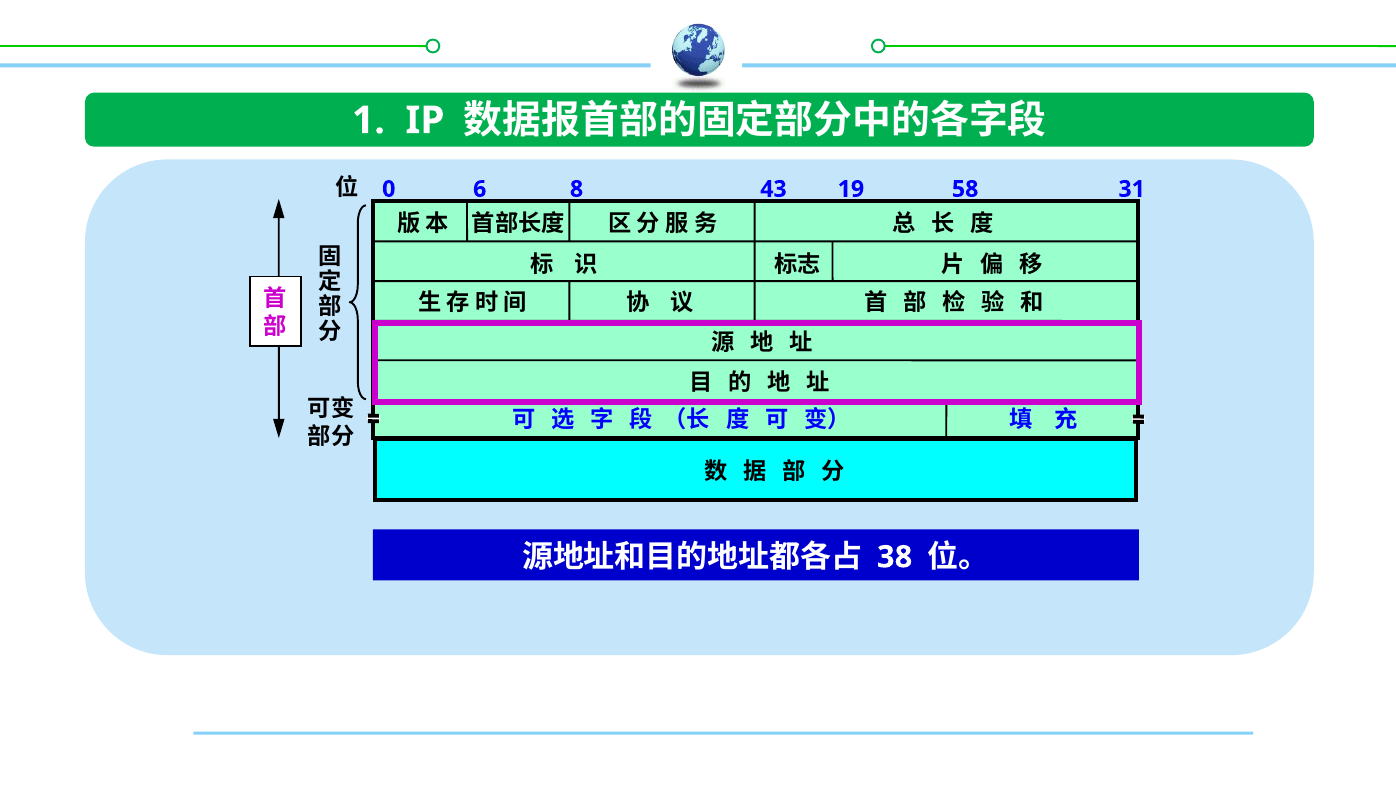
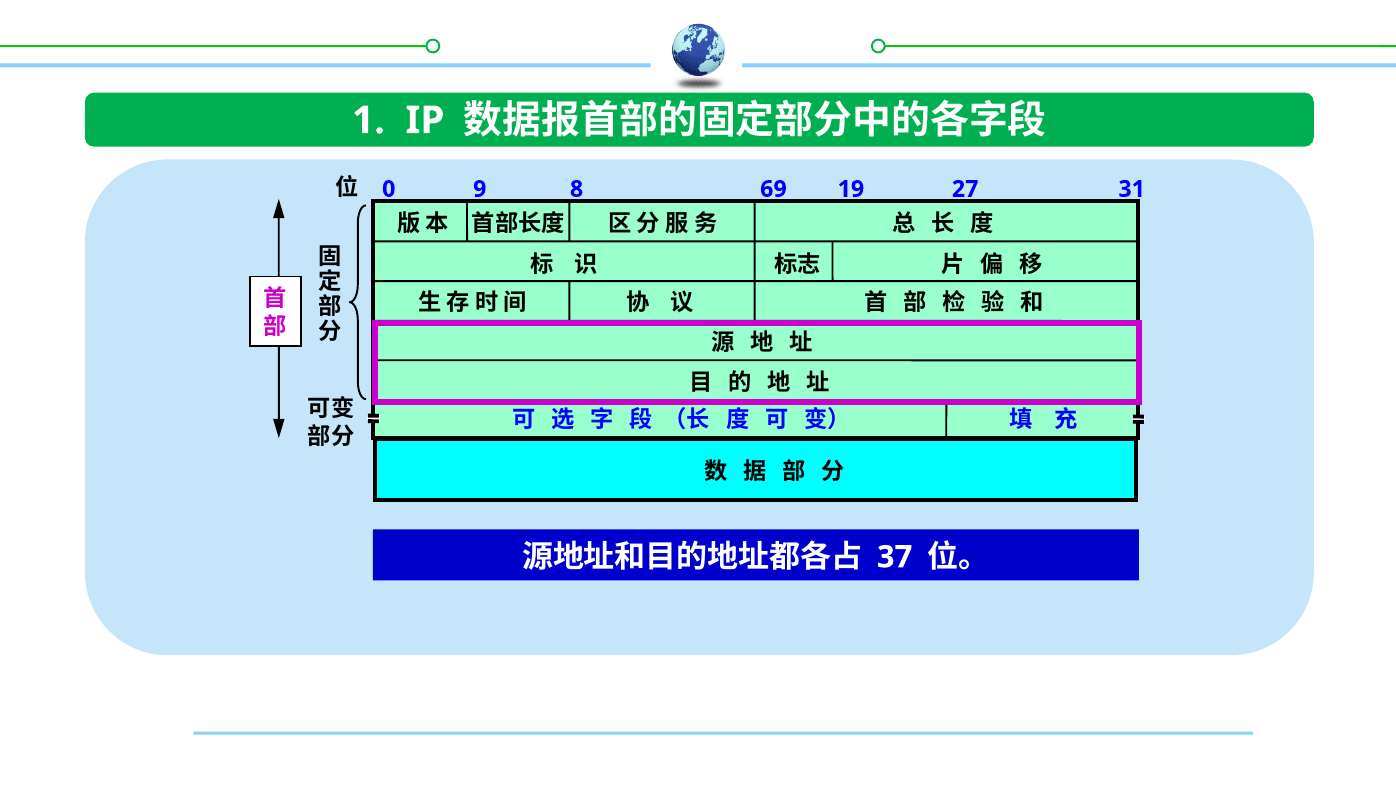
6: 6 -> 9 (480, 189)
43: 43 -> 69 (773, 189)
58: 58 -> 27 (965, 189)
38: 38 -> 37 (895, 557)
